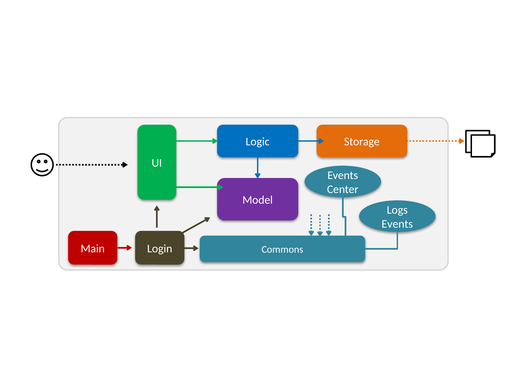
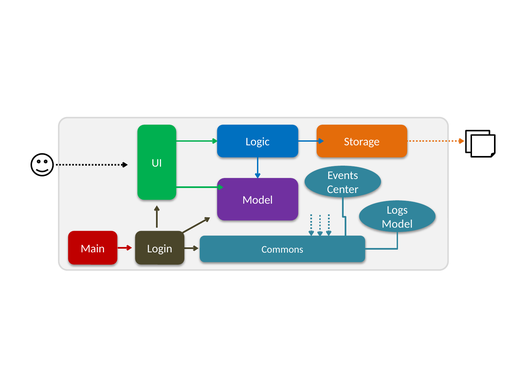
Events: Events -> Model (397, 224)
